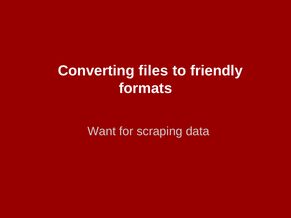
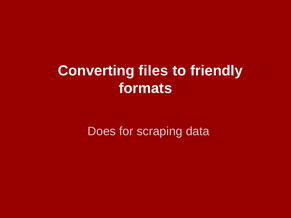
Want: Want -> Does (102, 132)
